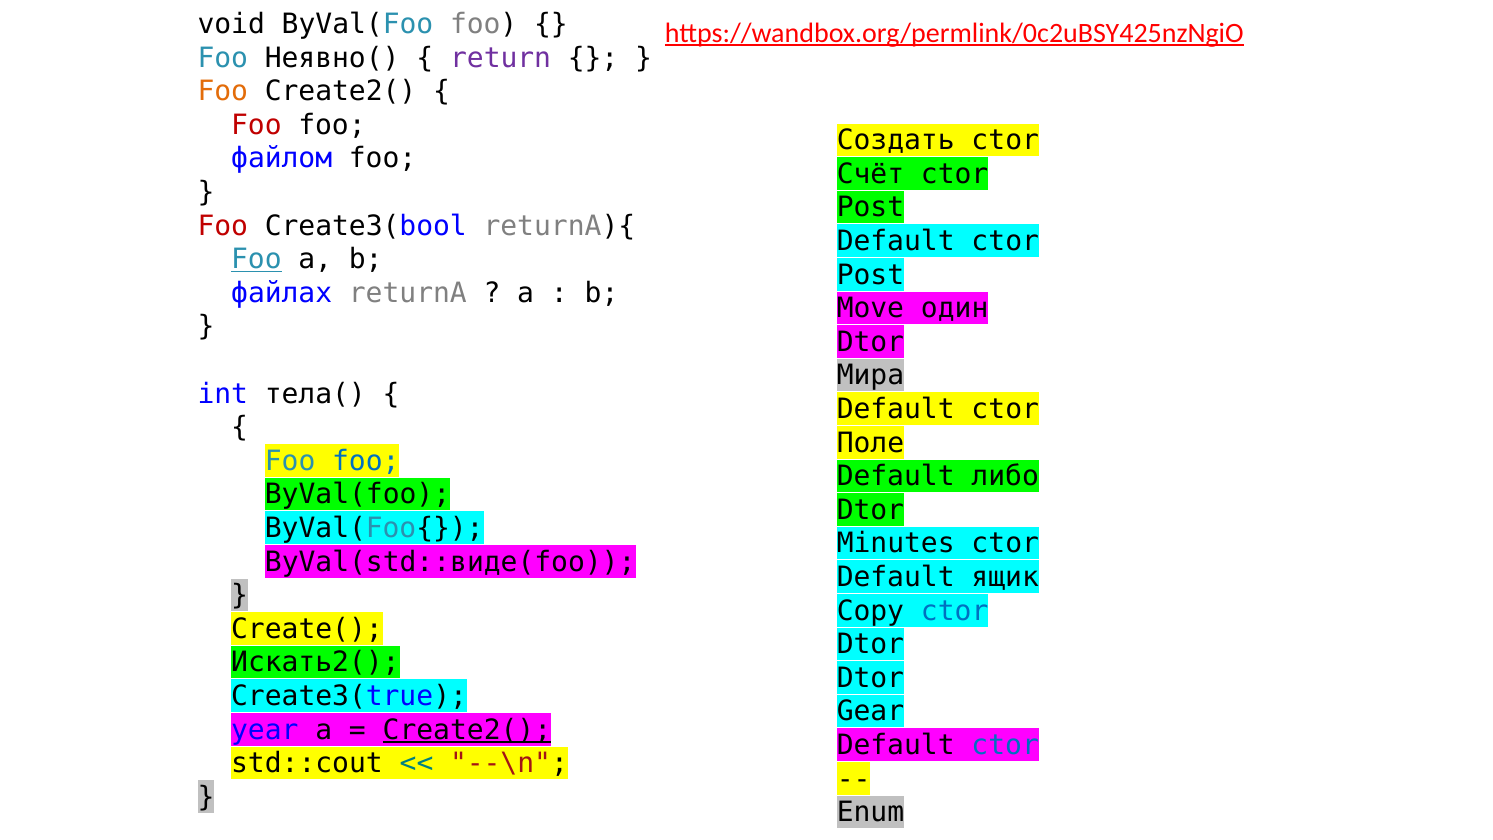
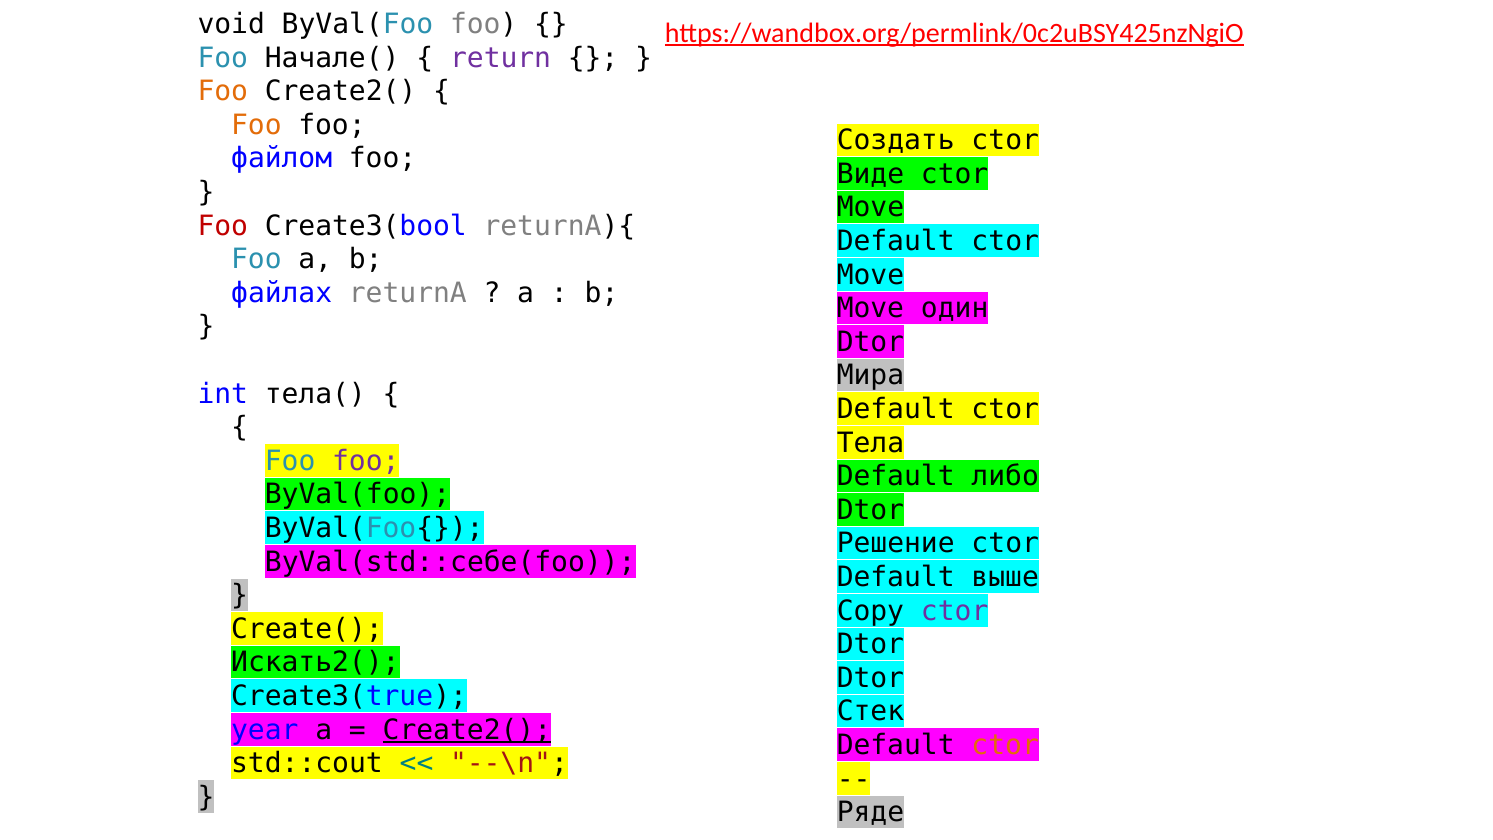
Неявно(: Неявно( -> Начале( (332, 58)
Foo colour: red -> orange (256, 125)
Счёт: Счёт -> Виде (870, 174)
Post: Post -> Move (870, 208)
Foo underline: present -> none (256, 259)
Post: Post -> Move (870, 275)
Поле: Поле -> Тела (870, 443)
foo colour: blue -> purple (366, 461)
Minutes: Minutes -> Решение (896, 543)
ByVal(std::виде(foo: ByVal(std::виде(foo -> ByVal(std::себе(foo (450, 562)
ящик: ящик -> выше (1005, 577)
ctor colour: blue -> purple (955, 611)
Gear: Gear -> Стек (870, 711)
ctor colour: blue -> orange (1005, 745)
Enum: Enum -> Ряде (870, 812)
